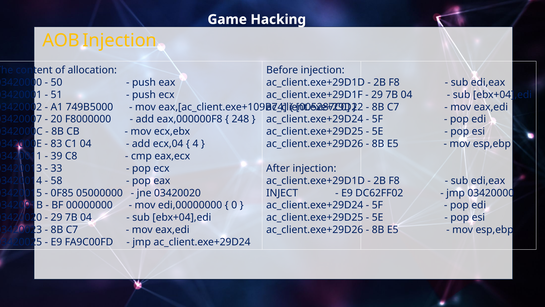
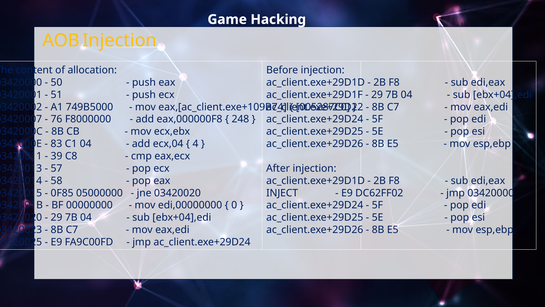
20: 20 -> 76 (56, 119)
33: 33 -> 57 (56, 168)
